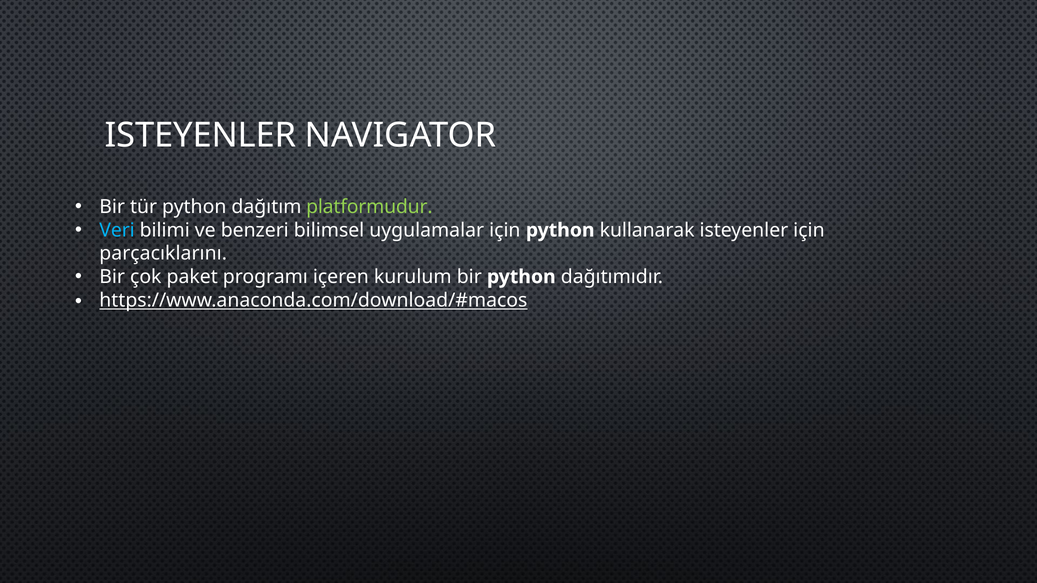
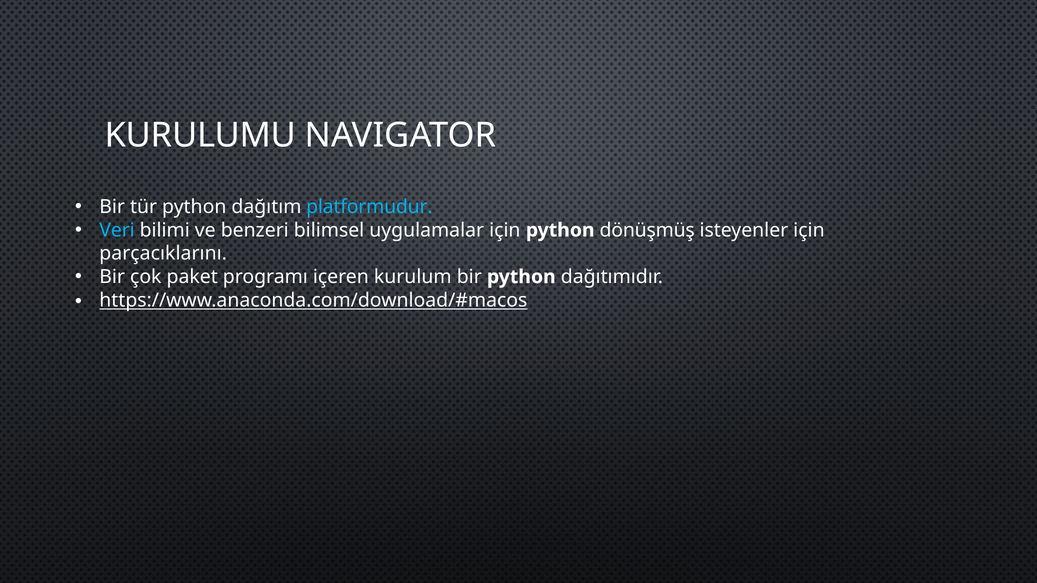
ISTEYENLER: ISTEYENLER -> KURULUMU (201, 135)
platformudur colour: light green -> light blue (369, 207)
kullanarak: kullanarak -> dönüşmüş (647, 230)
